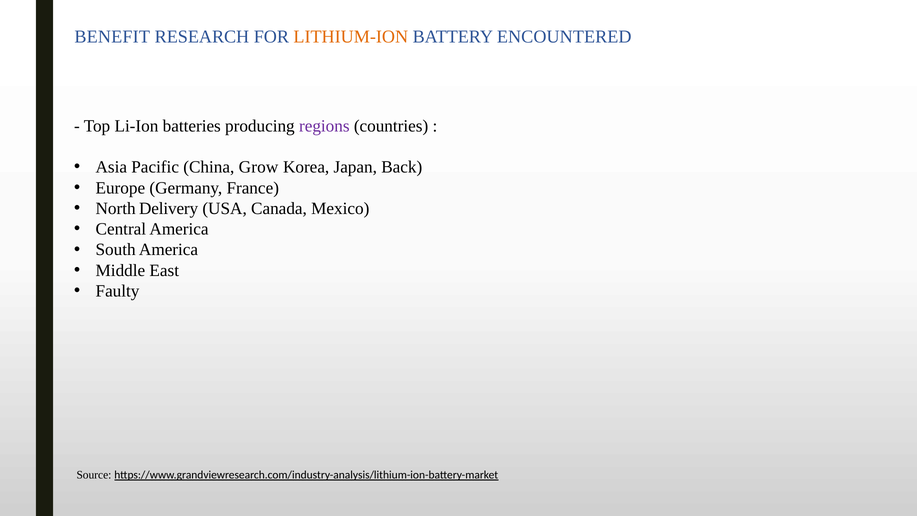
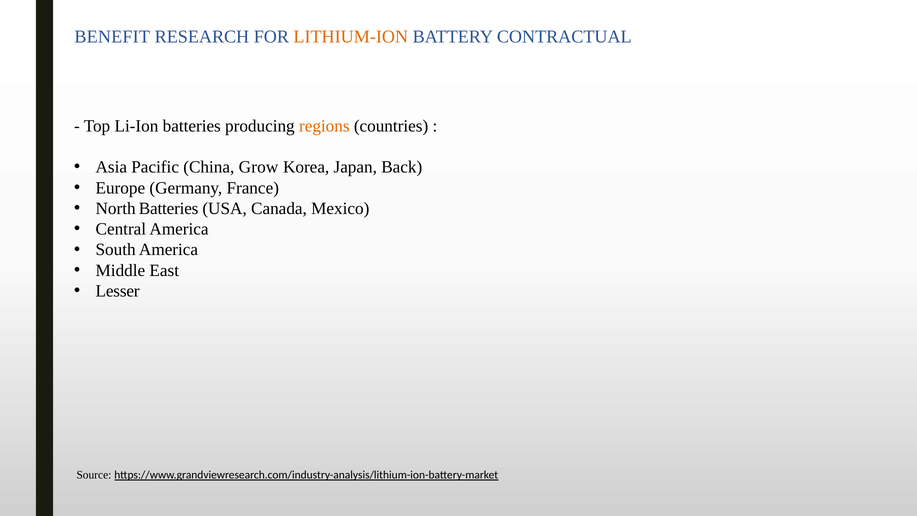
ENCOUNTERED: ENCOUNTERED -> CONTRACTUAL (564, 37)
regions colour: purple -> orange (324, 126)
North Delivery: Delivery -> Batteries (169, 208)
Faulty: Faulty -> Lesser (118, 291)
